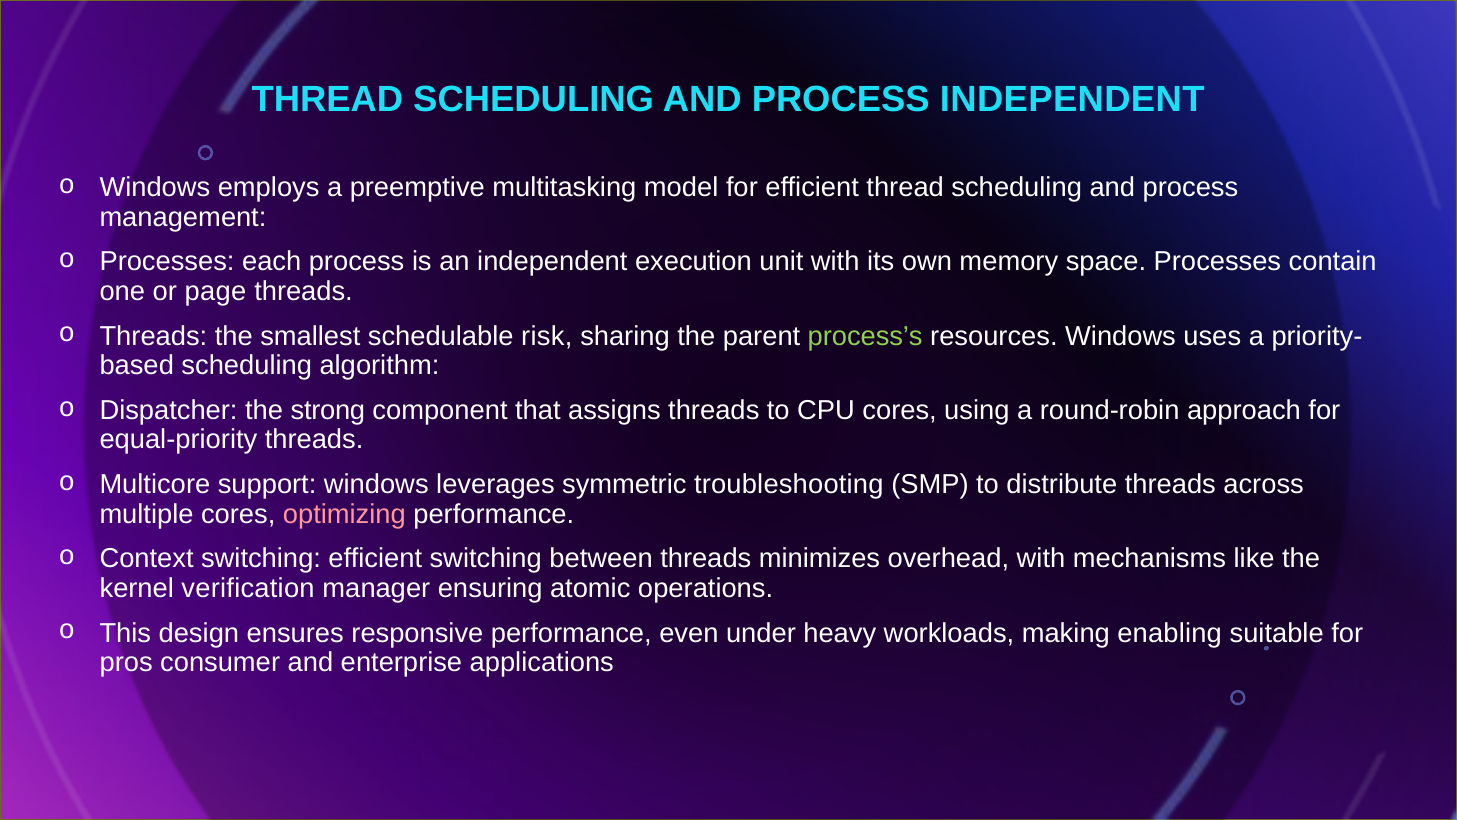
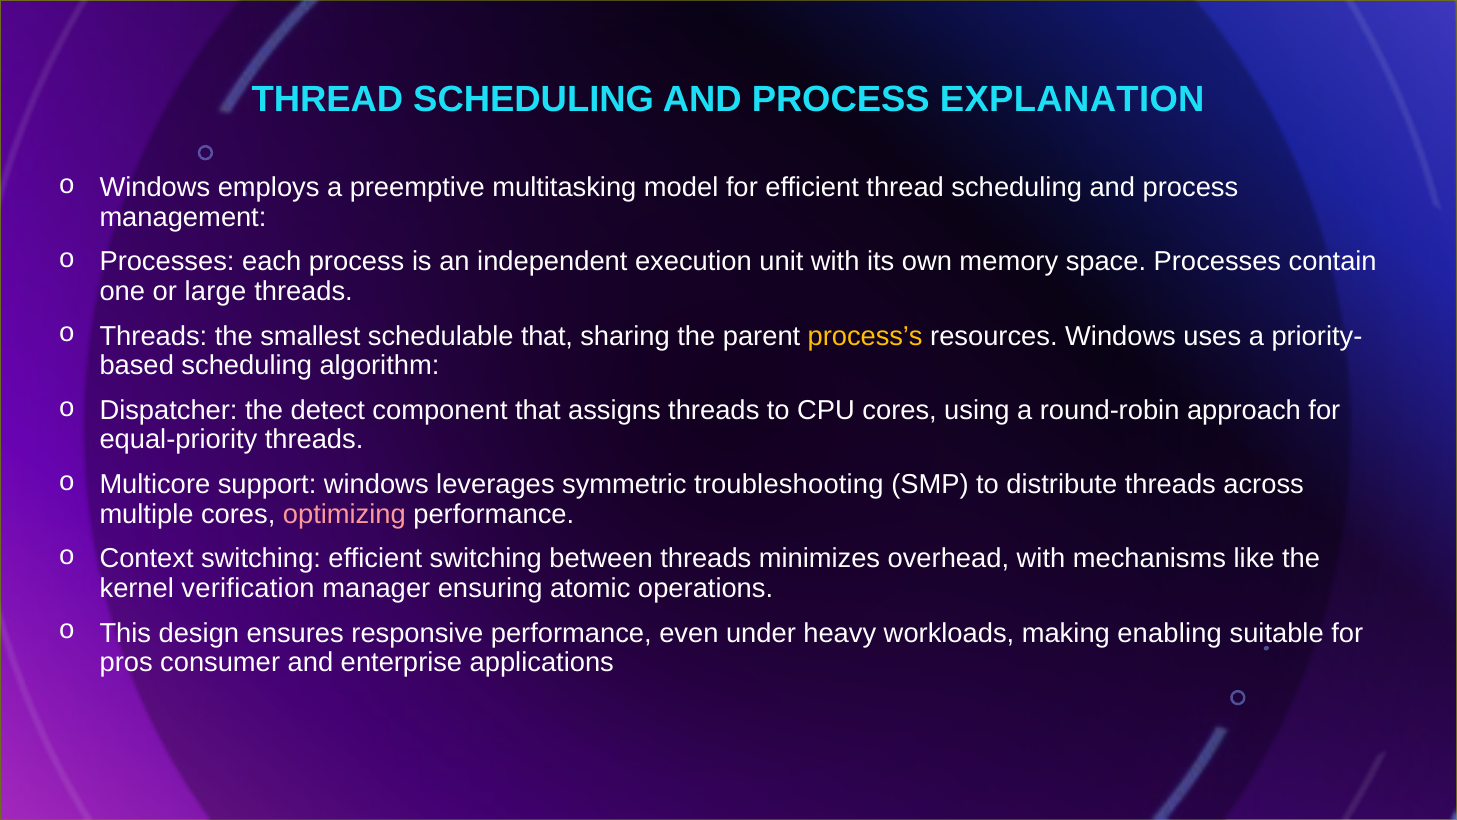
PROCESS INDEPENDENT: INDEPENDENT -> EXPLANATION (1072, 100)
page: page -> large (215, 291)
schedulable risk: risk -> that (547, 336)
process’s colour: light green -> yellow (865, 336)
strong: strong -> detect (328, 410)
